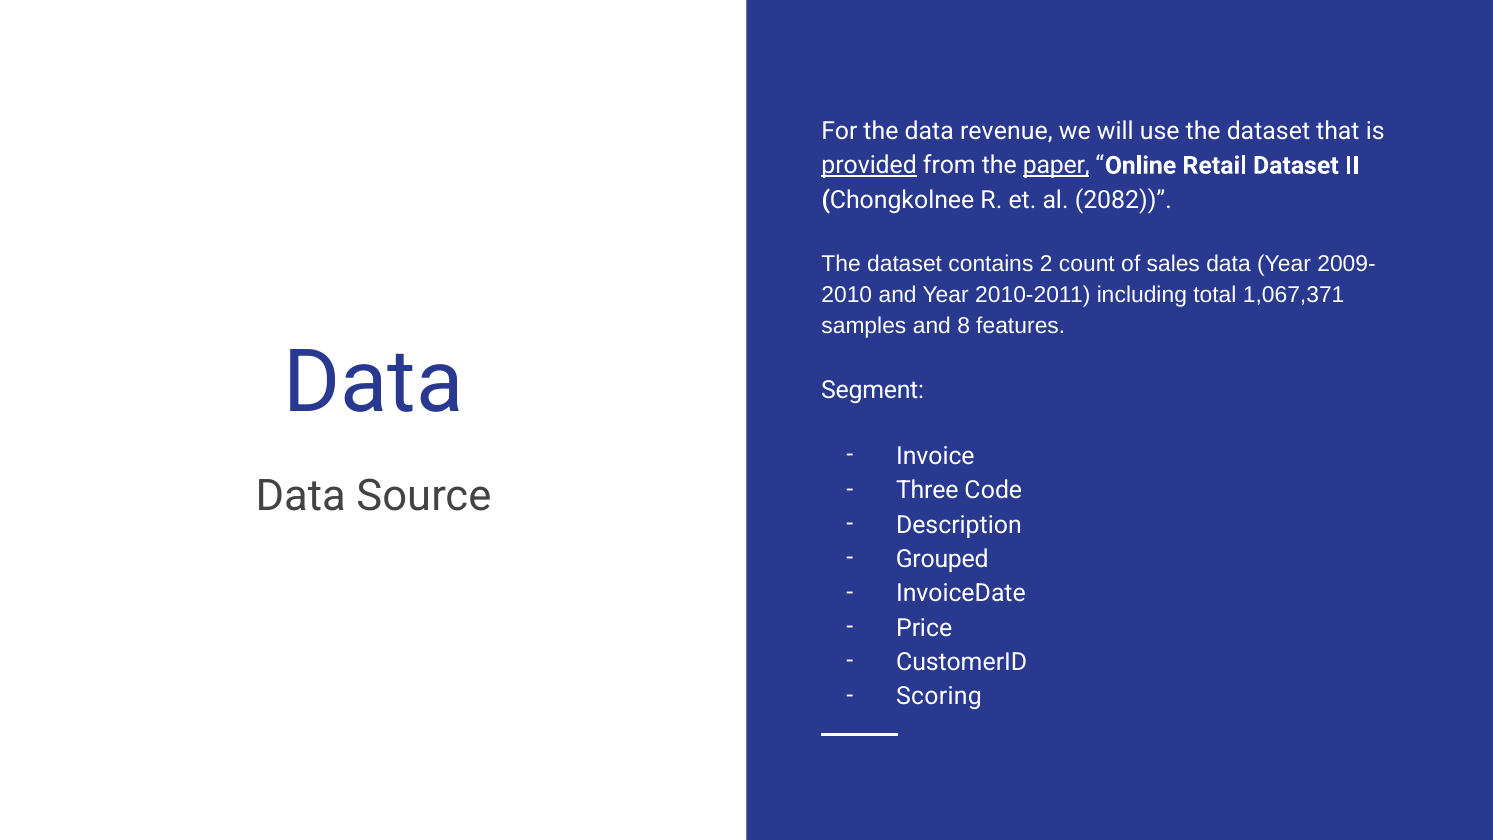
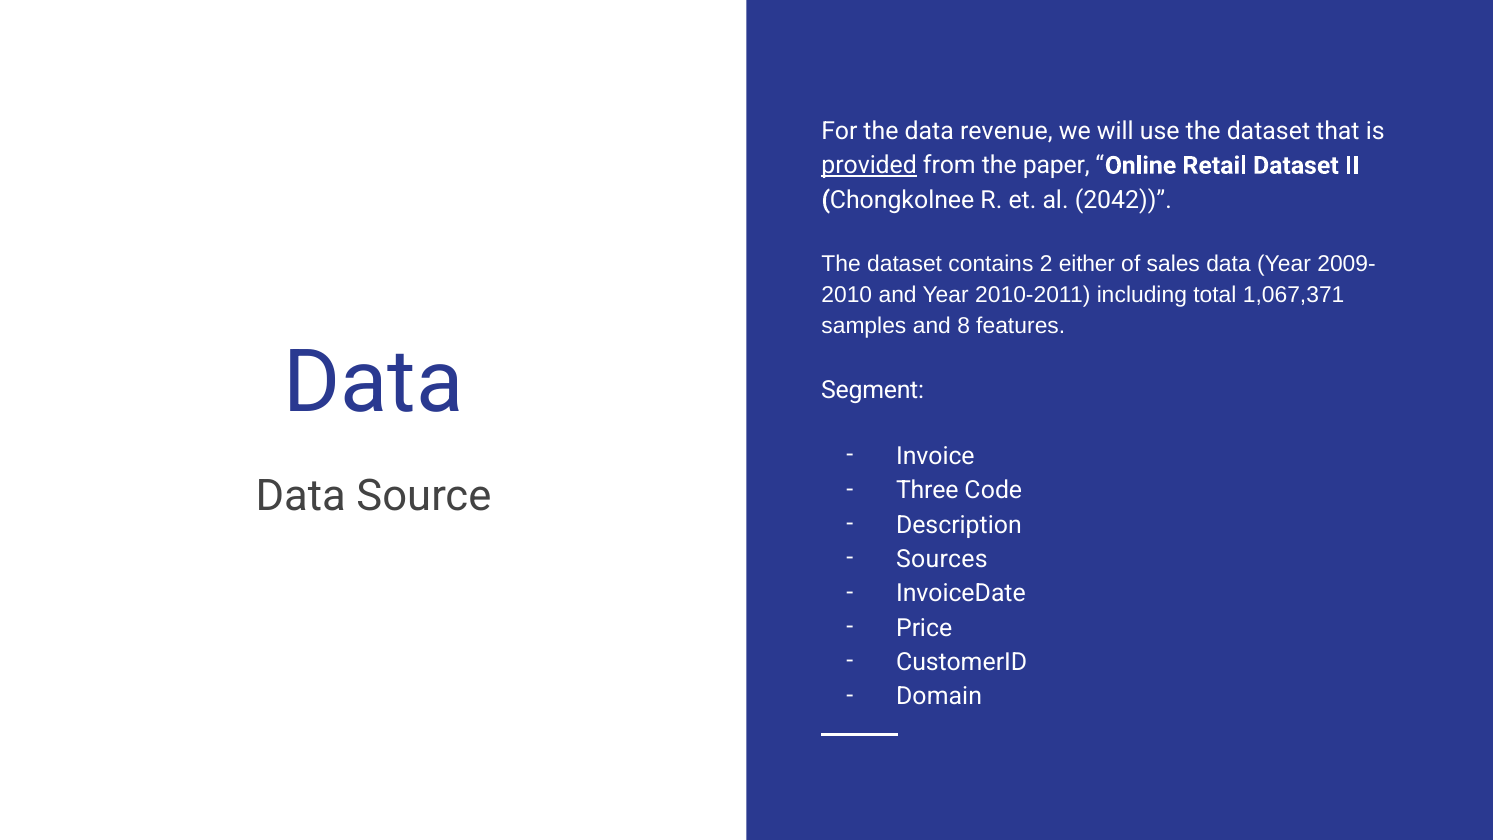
paper underline: present -> none (1056, 165)
2082: 2082 -> 2042 (1123, 200)
count: count -> either (1087, 263)
Grouped: Grouped -> Sources (942, 559)
Scoring: Scoring -> Domain (939, 696)
